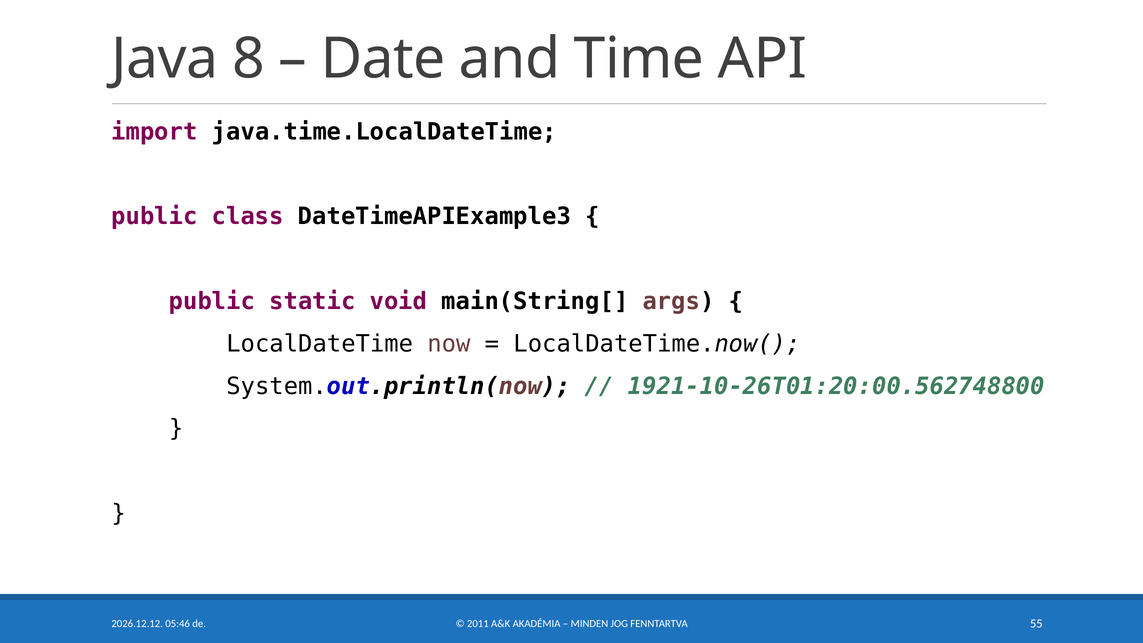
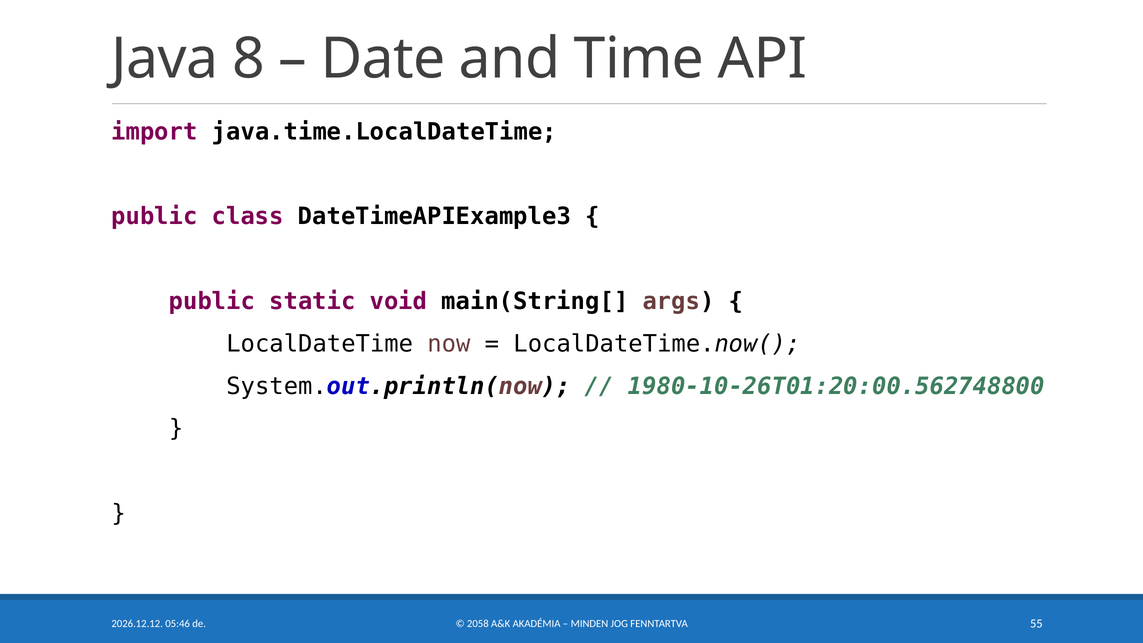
1921-10-26T01:20:00.562748800: 1921-10-26T01:20:00.562748800 -> 1980-10-26T01:20:00.562748800 (836, 386)
2011: 2011 -> 2058 (478, 623)
